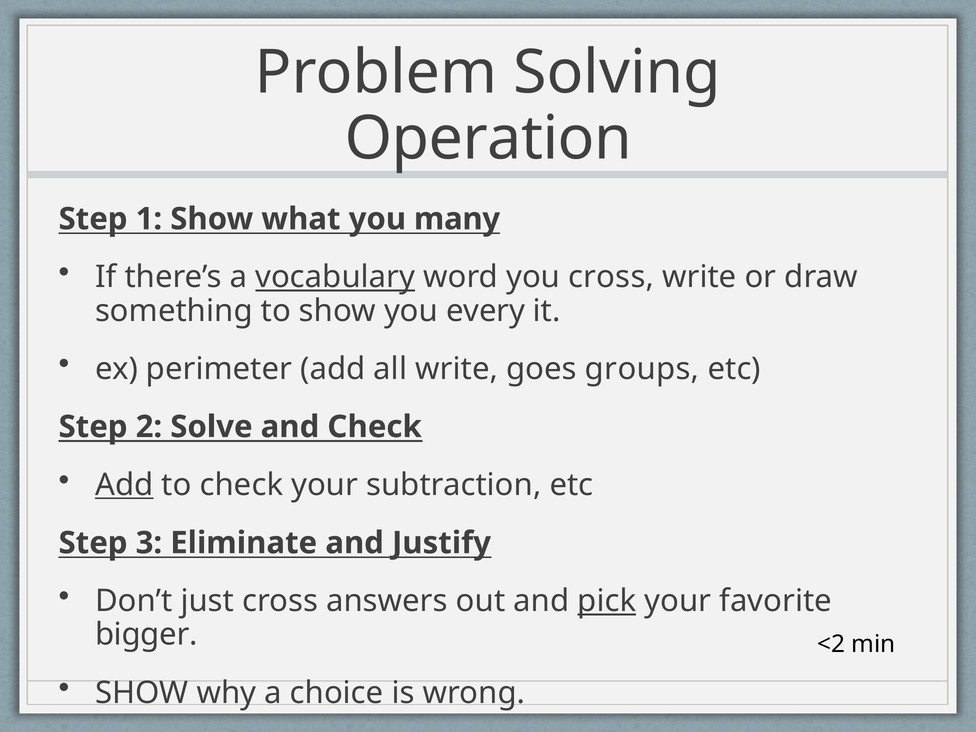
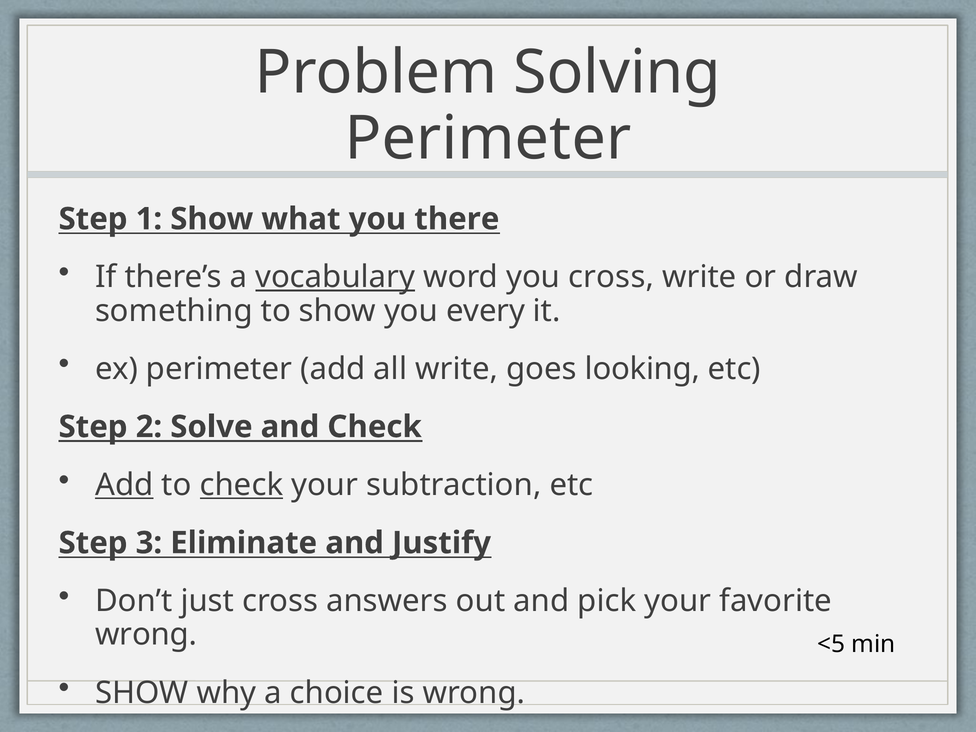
Operation: Operation -> Perimeter (488, 138)
many: many -> there (457, 219)
groups: groups -> looking (642, 369)
check underline: none -> present (241, 485)
pick underline: present -> none (607, 601)
bigger: bigger -> wrong (146, 635)
<2: <2 -> <5 (831, 644)
